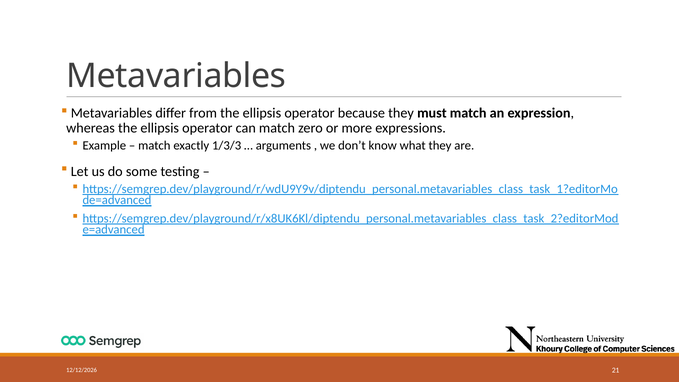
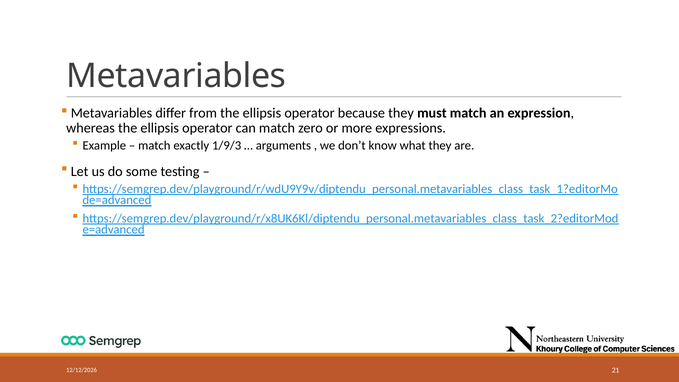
1/3/3: 1/3/3 -> 1/9/3 (227, 146)
